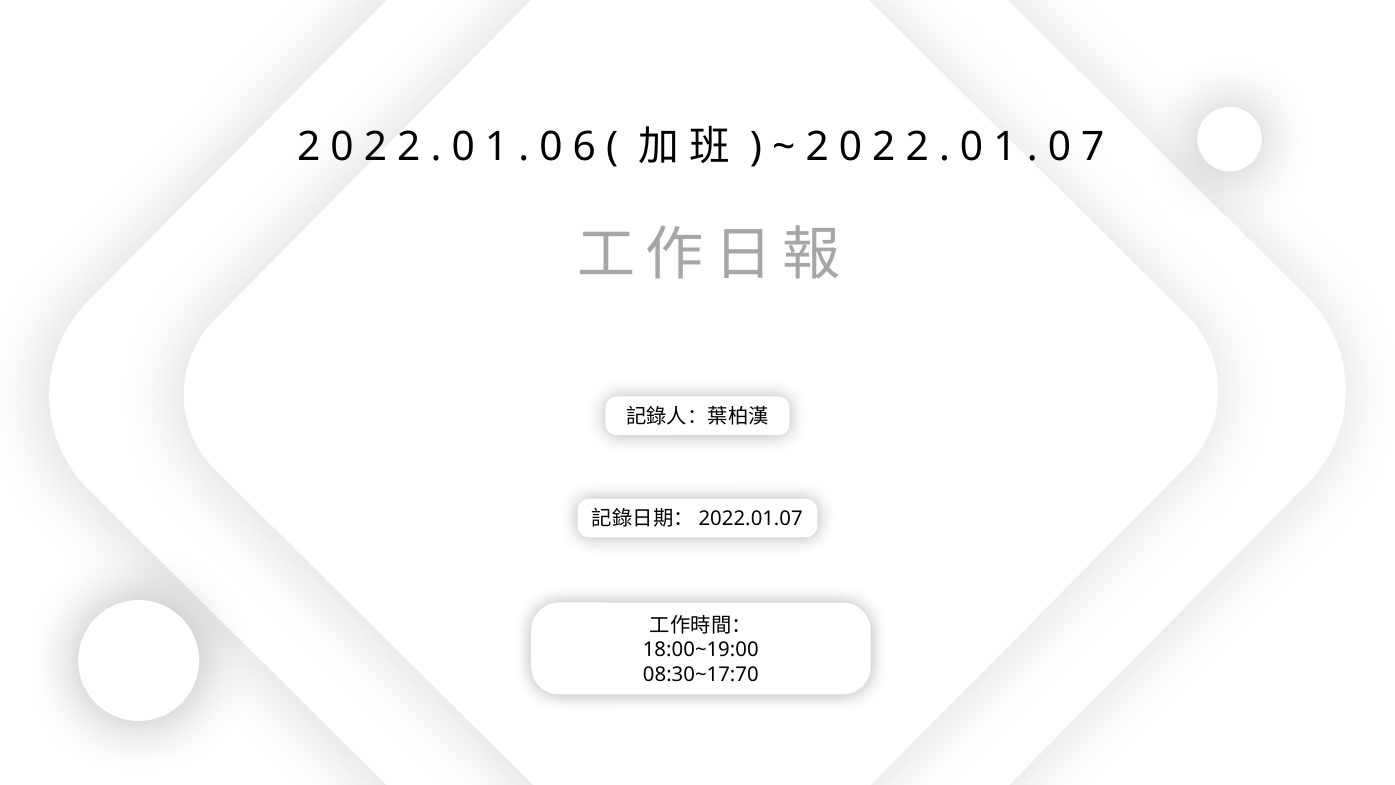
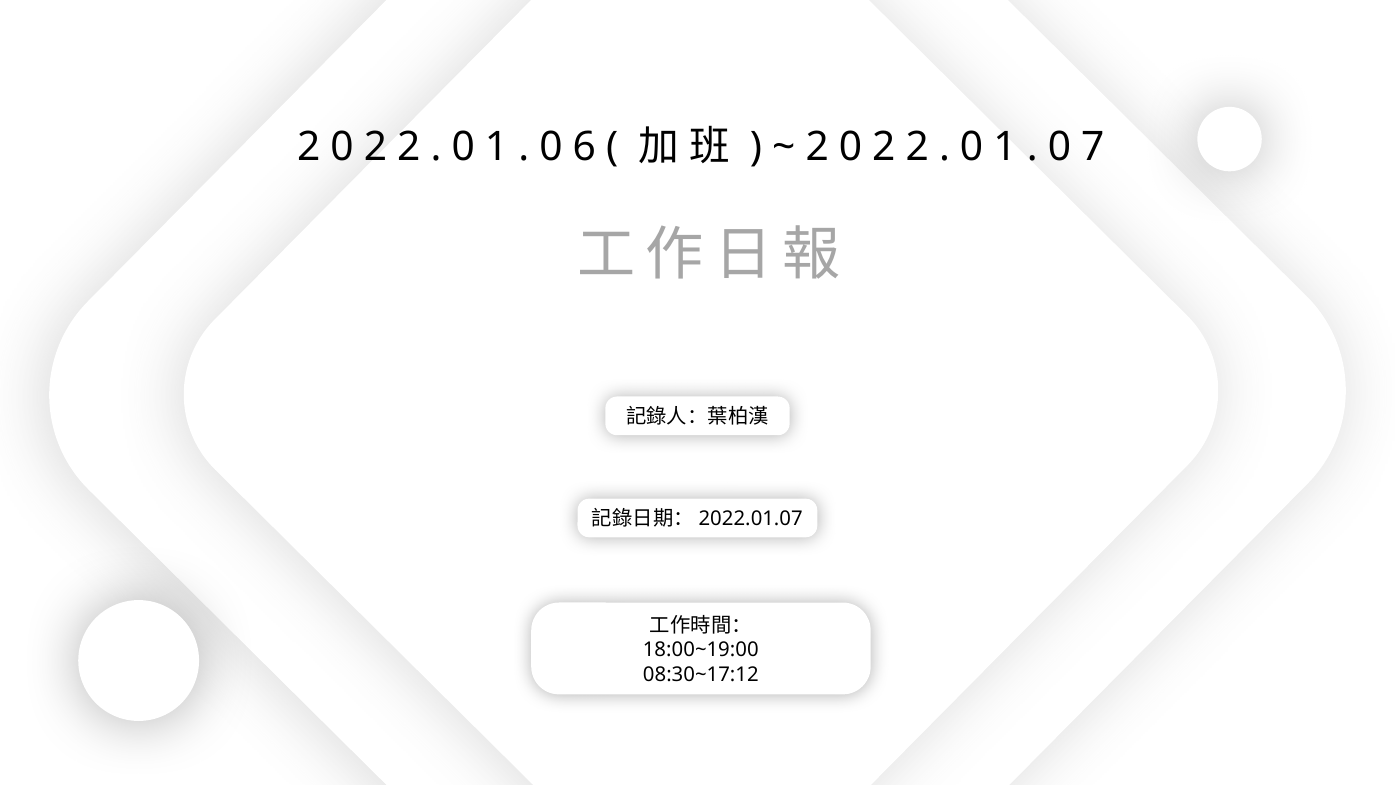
08:30~17:70: 08:30~17:70 -> 08:30~17:12 (701, 674)
